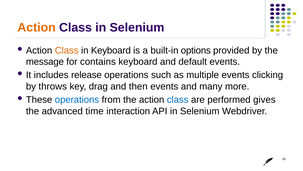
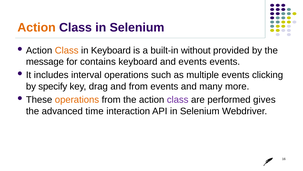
options: options -> without (196, 50)
and default: default -> events (193, 62)
release: release -> interval (86, 75)
throws: throws -> specify (53, 86)
and then: then -> from (138, 86)
operations colour: blue -> orange (77, 99)
class colour: blue -> purple (178, 99)
